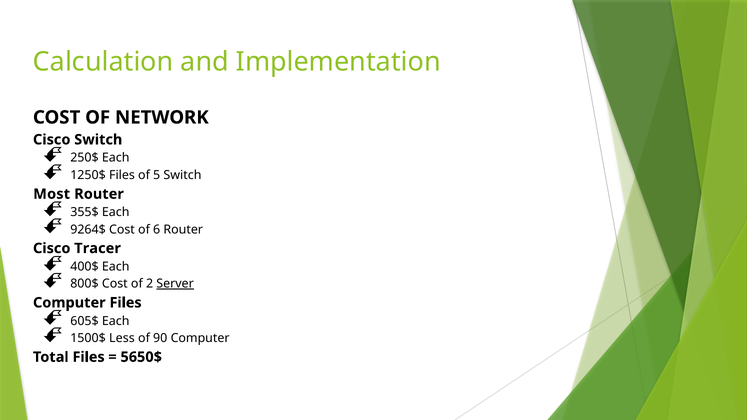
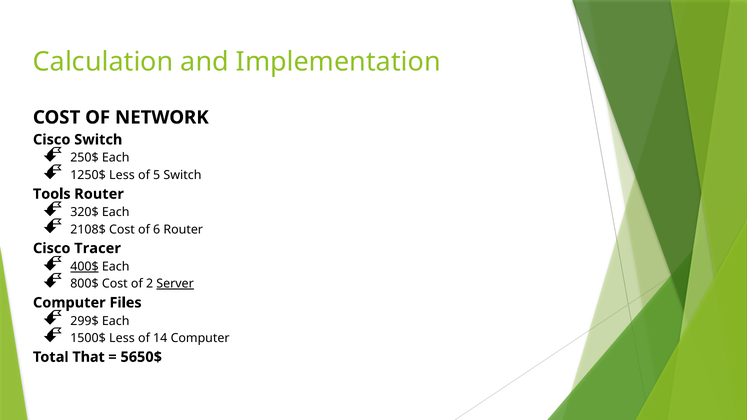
1250$ Files: Files -> Less (122, 175)
Most: Most -> Tools (52, 194)
355$: 355$ -> 320$ (84, 212)
9264$: 9264$ -> 2108$ (88, 230)
400$ underline: none -> present (84, 267)
605$: 605$ -> 299$ (84, 321)
90: 90 -> 14 (160, 338)
Total Files: Files -> That (89, 357)
